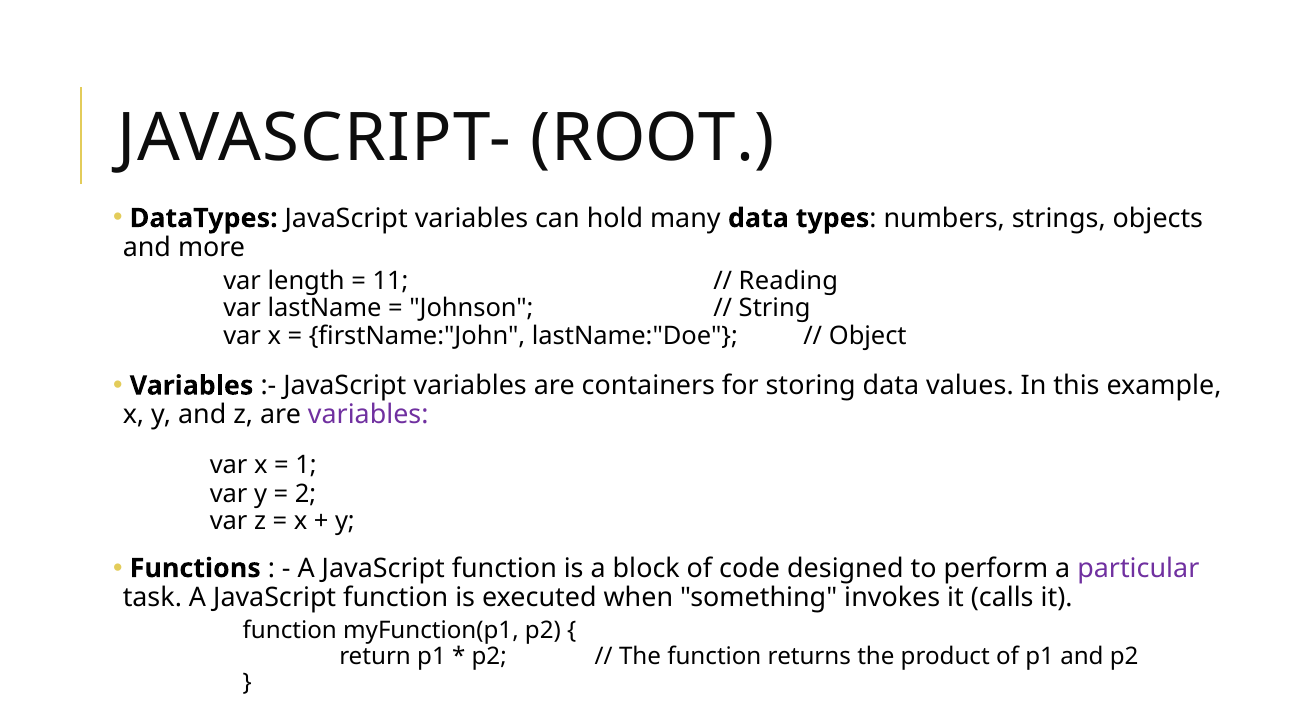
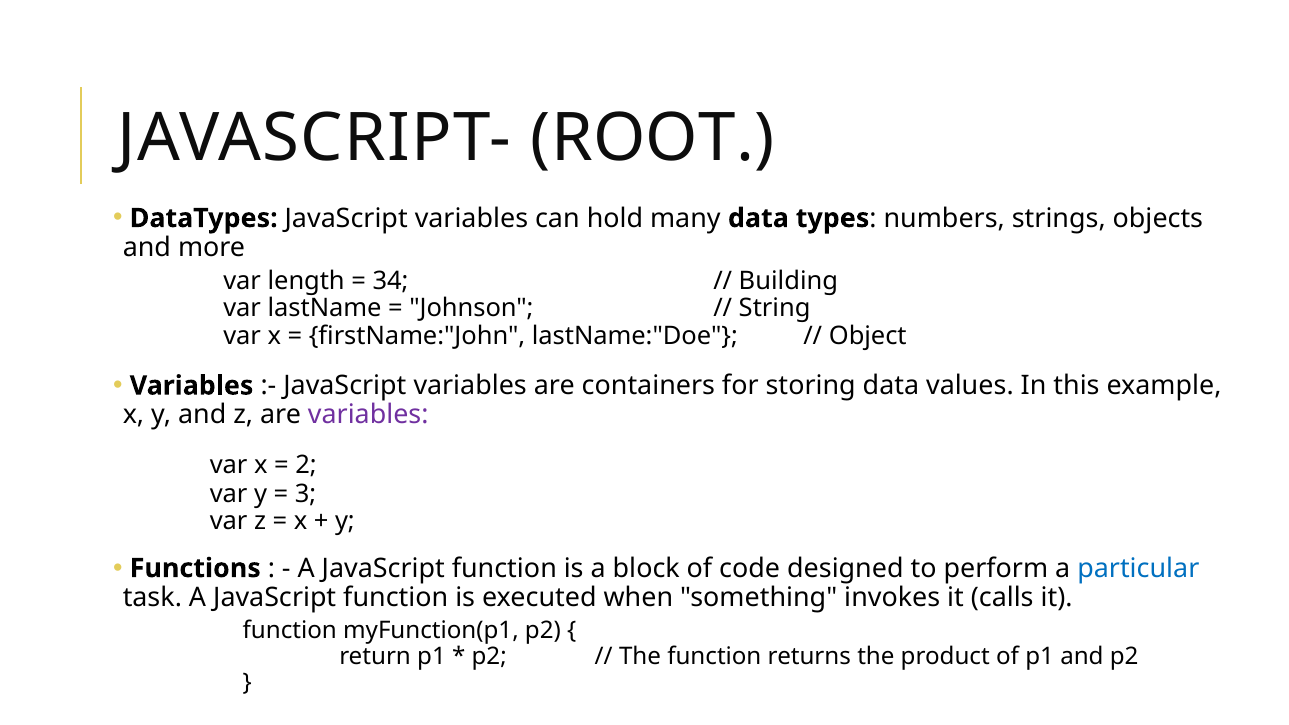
11: 11 -> 34 (390, 281)
Reading: Reading -> Building (788, 281)
1: 1 -> 2 (306, 465)
2: 2 -> 3 (305, 494)
particular colour: purple -> blue (1138, 568)
